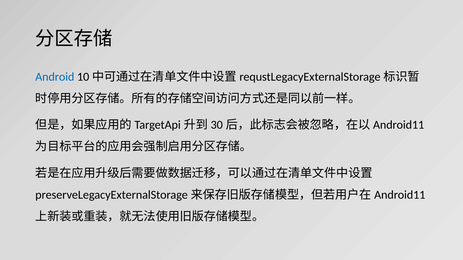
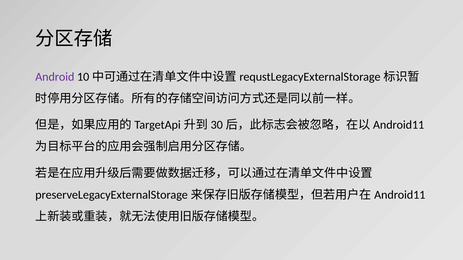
Android colour: blue -> purple (55, 77)
